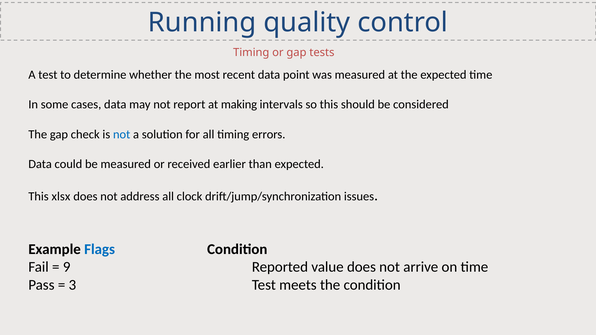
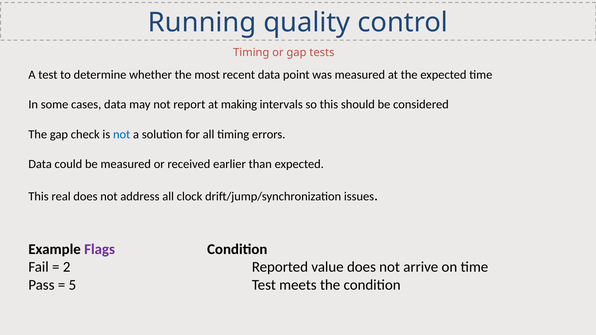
xlsx: xlsx -> real (61, 196)
Flags colour: blue -> purple (100, 249)
9: 9 -> 2 (67, 267)
3: 3 -> 5 (72, 285)
